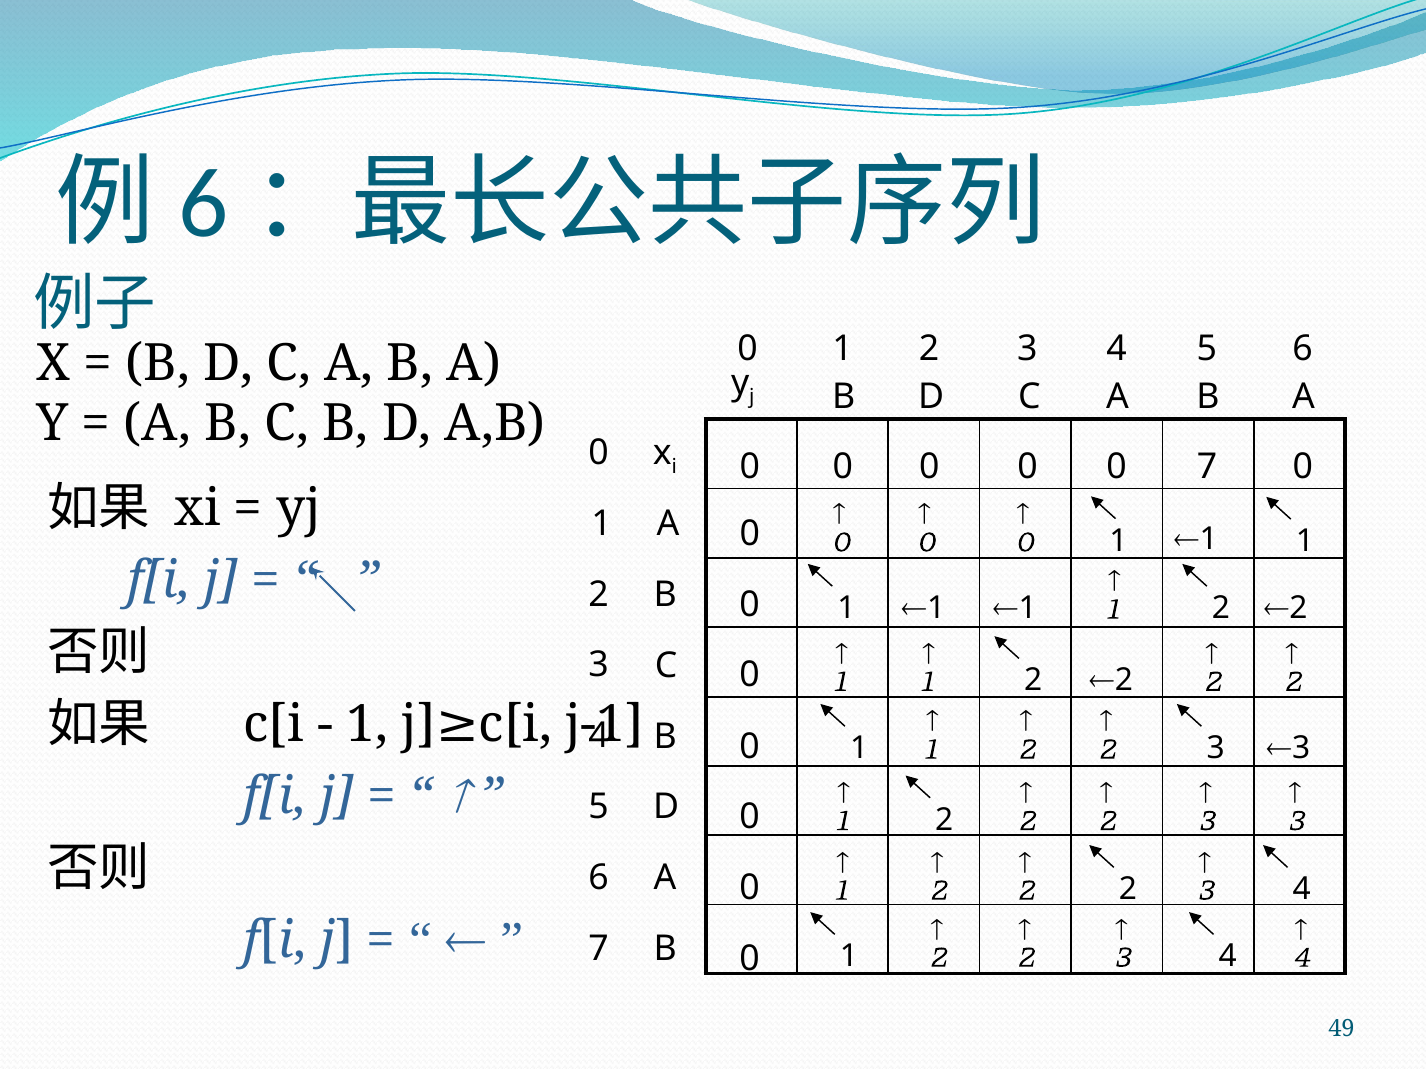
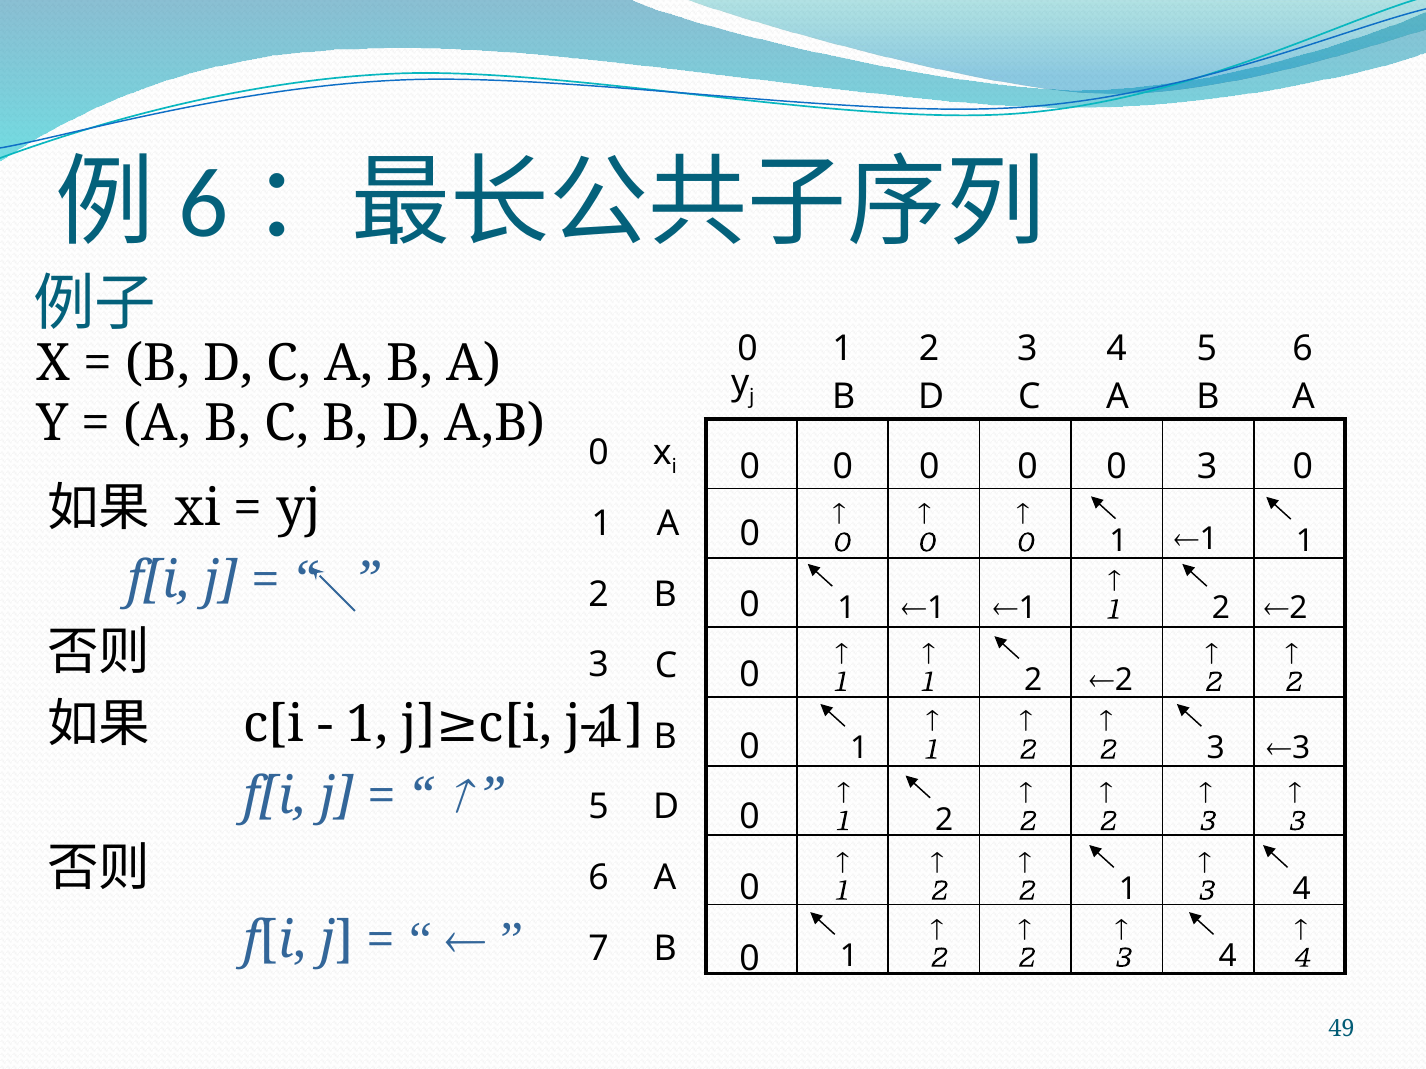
0 0 7: 7 -> 3 (1207, 467)
2: 2 -> 1 (1128, 890)
